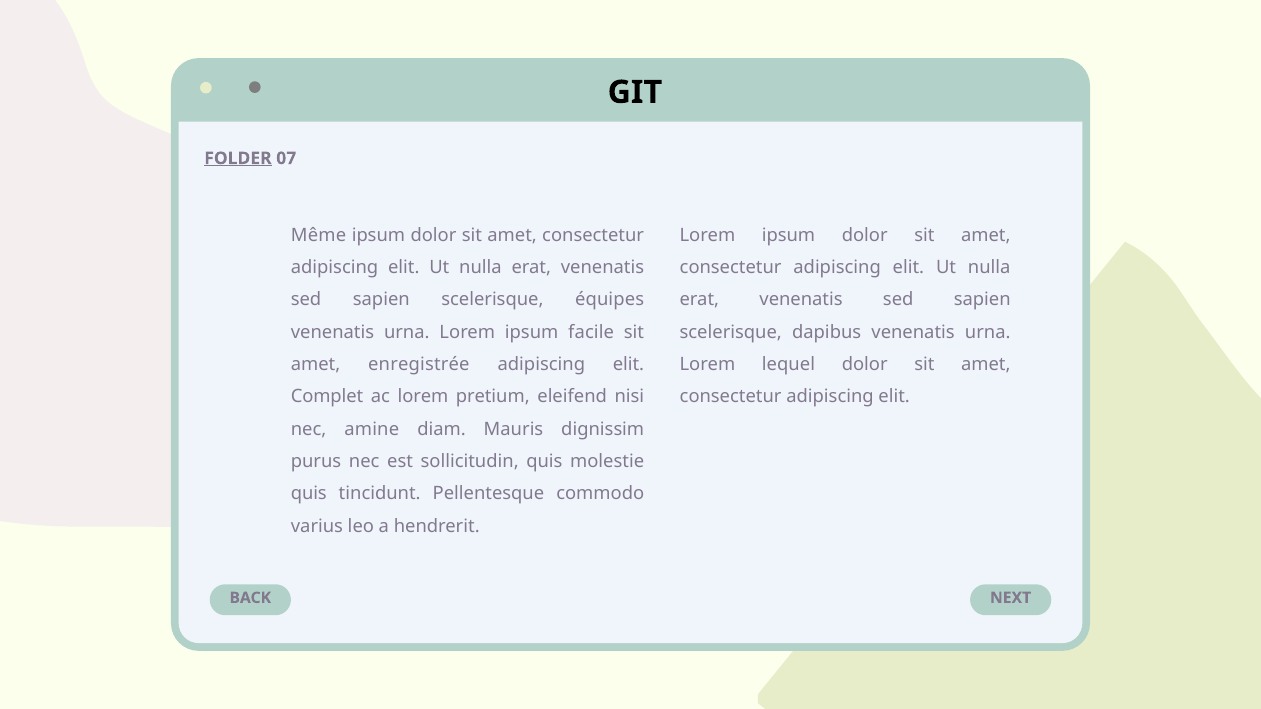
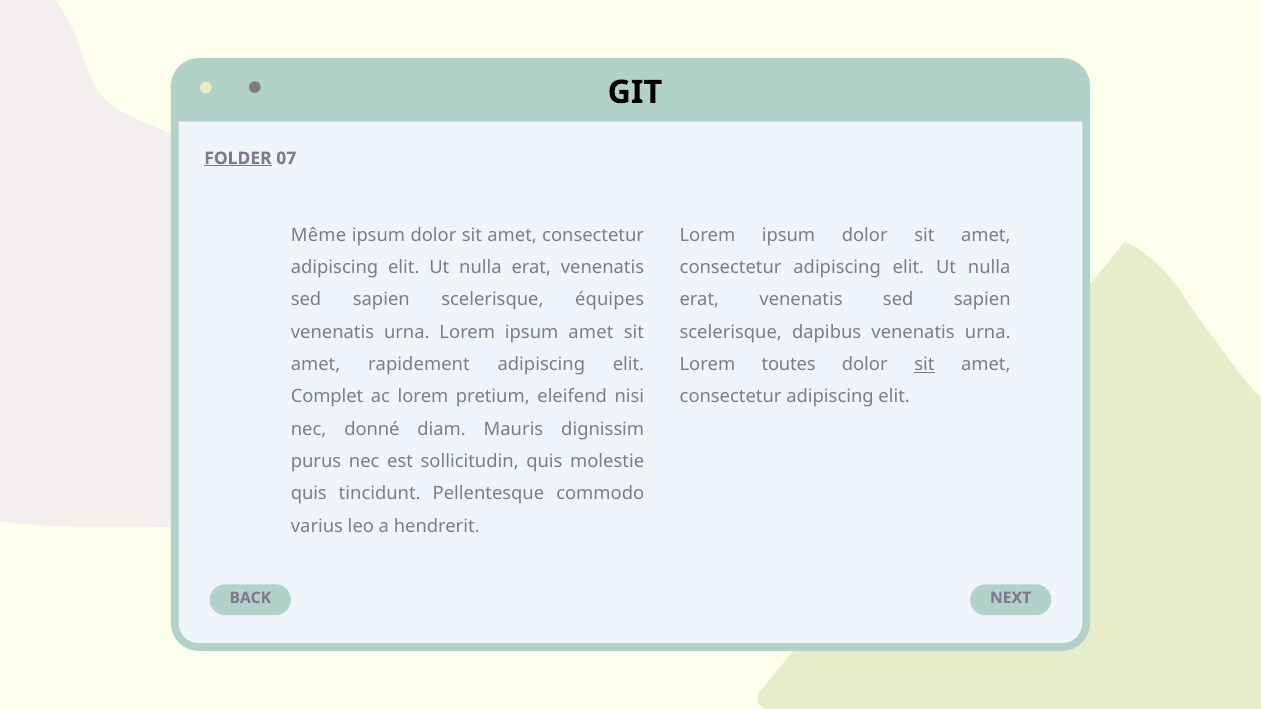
ipsum facile: facile -> amet (591, 332)
enregistrée: enregistrée -> rapidement (419, 365)
lequel: lequel -> toutes (789, 365)
sit underline: none -> present (924, 365)
amine: amine -> donné (372, 429)
